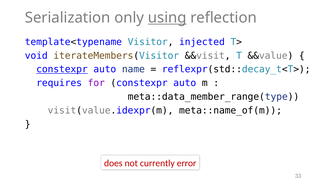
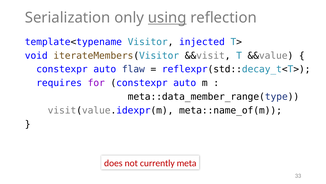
constexpr underline: present -> none (62, 69)
name: name -> flaw (133, 69)
error: error -> meta (187, 163)
